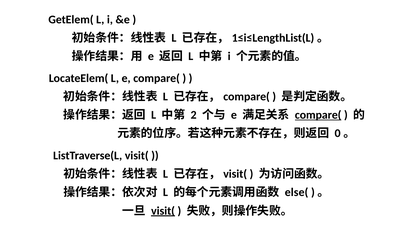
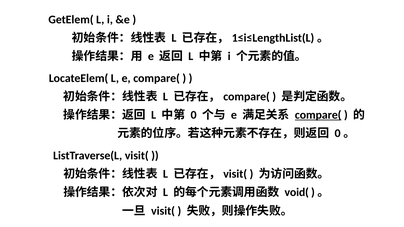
2: 2 -> 0 (194, 115)
else(: else( -> void( (297, 193)
visit( underline: present -> none (163, 211)
